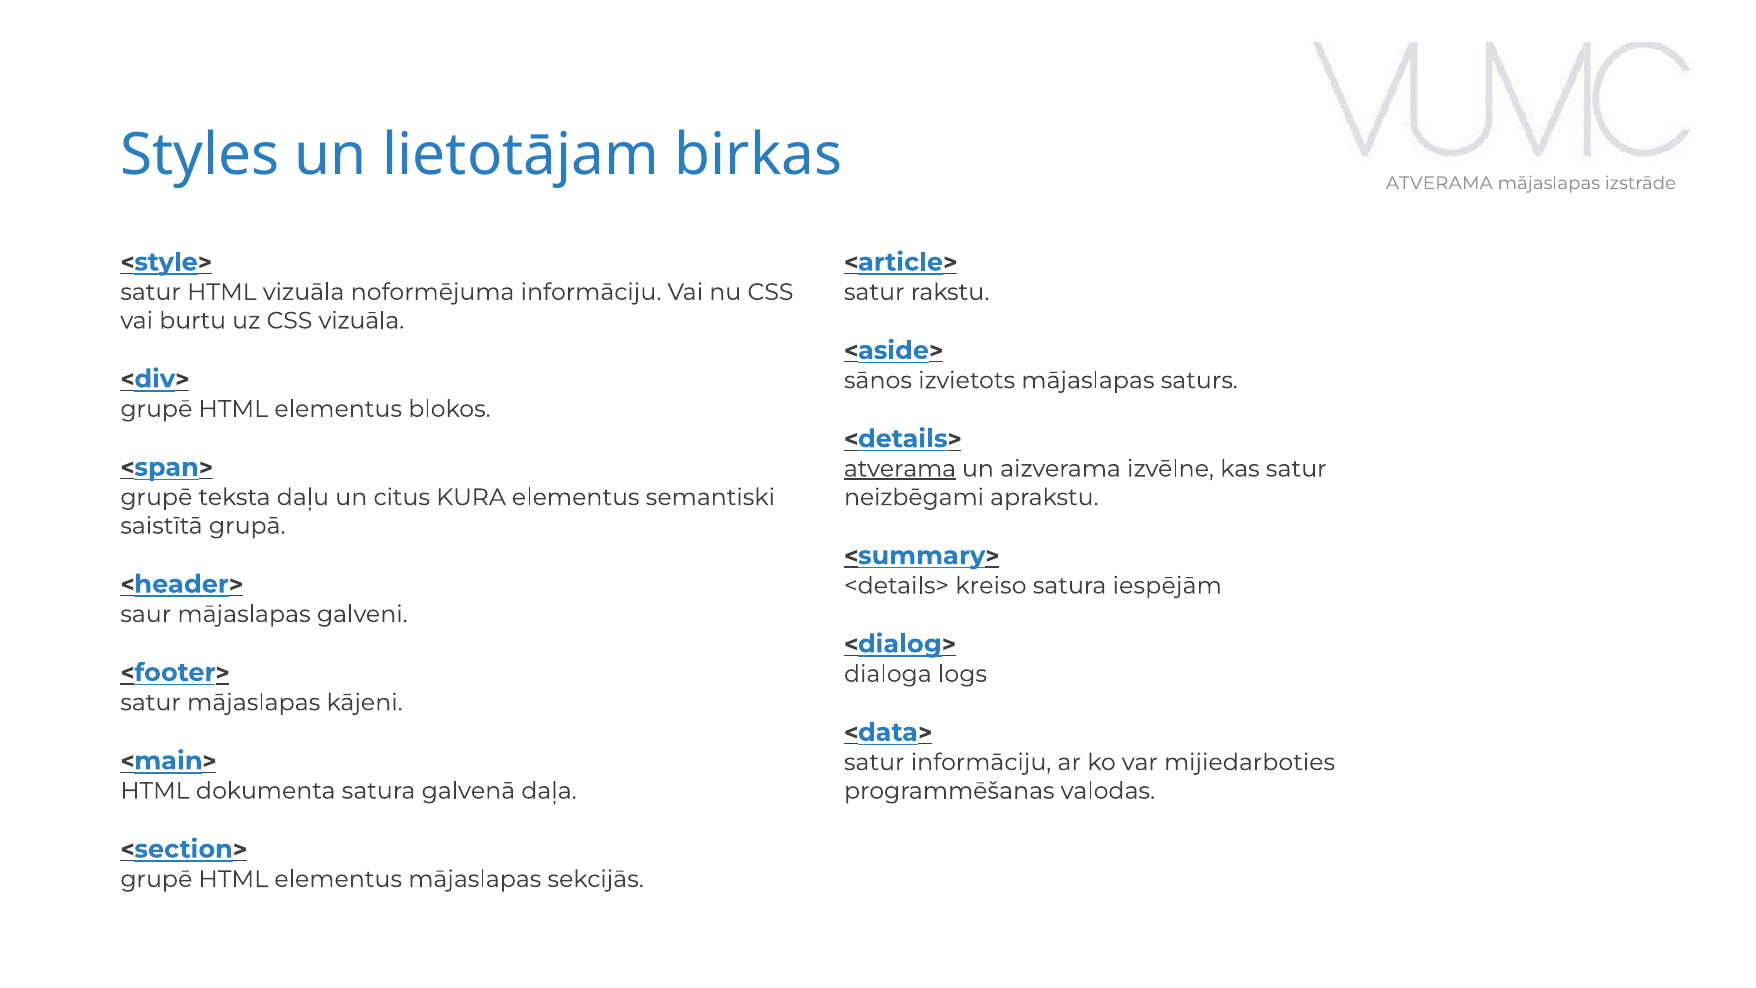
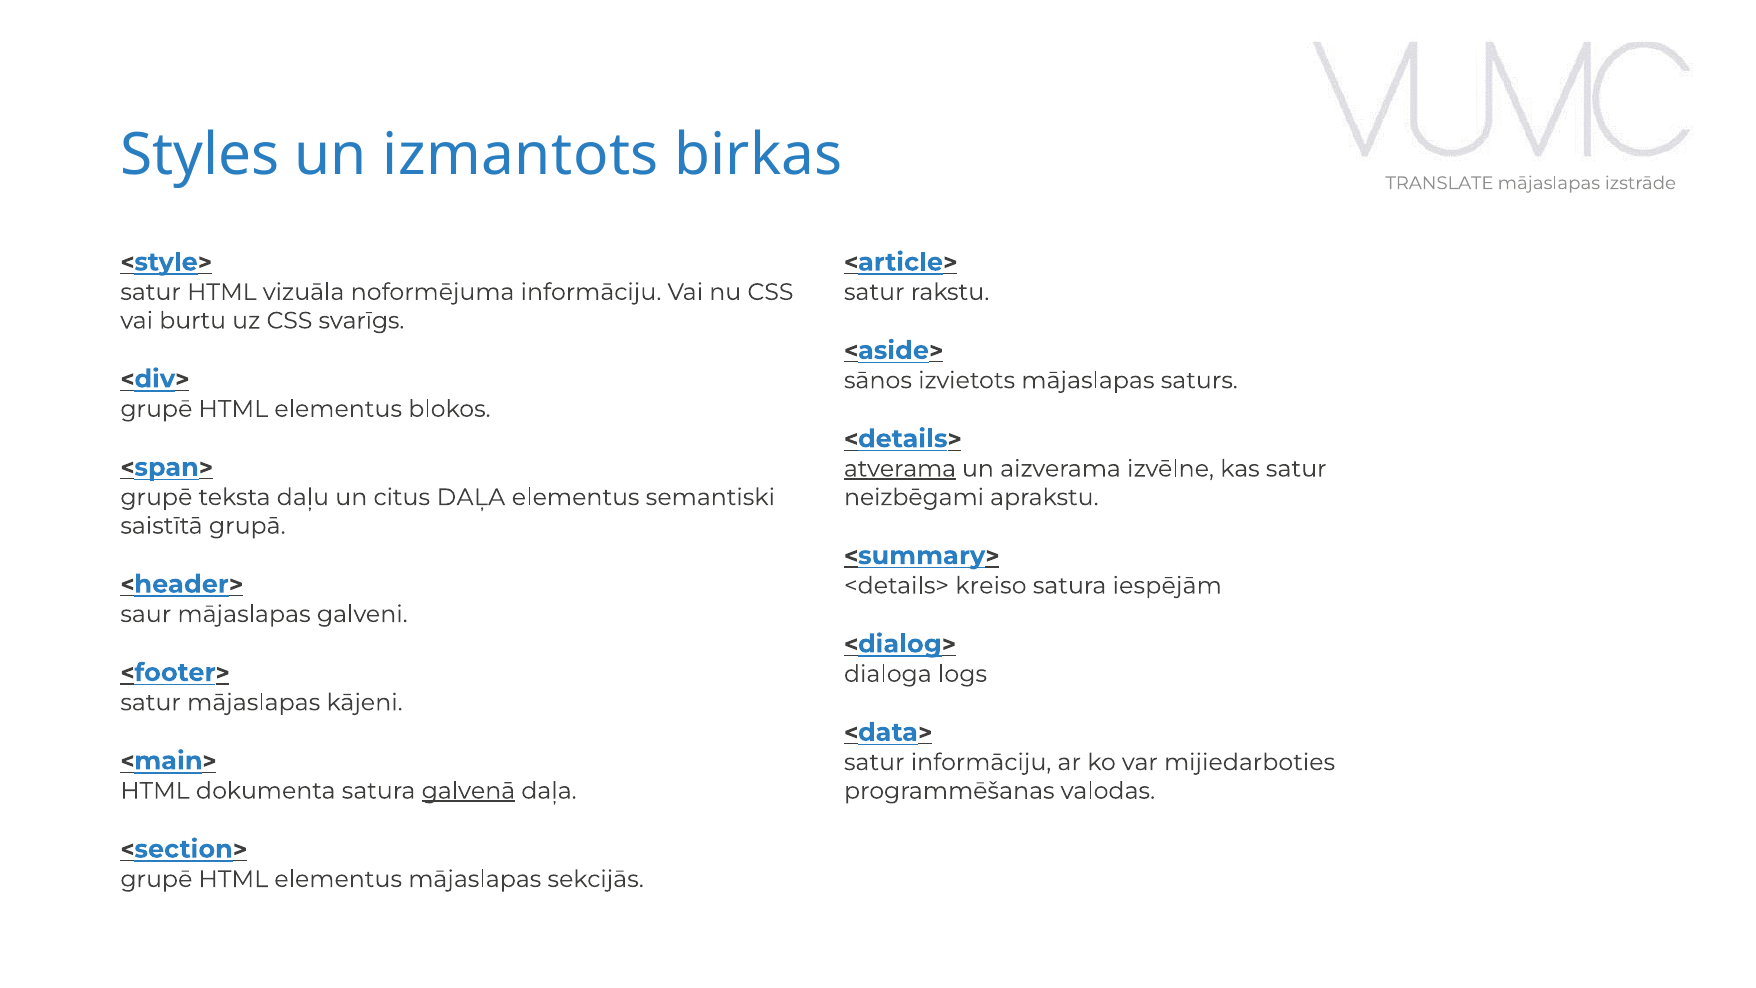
lietotājam: lietotājam -> izmantots (521, 155)
ATVERAMA: ATVERAMA -> TRANSLATE (1439, 183)
CSS vizuāla: vizuāla -> svarīgs (361, 321)
citus KURA: KURA -> DAĻA (471, 497)
galvenā underline: none -> present (468, 791)
